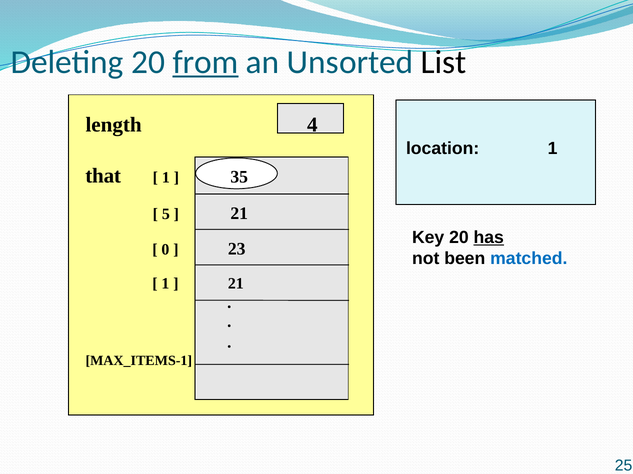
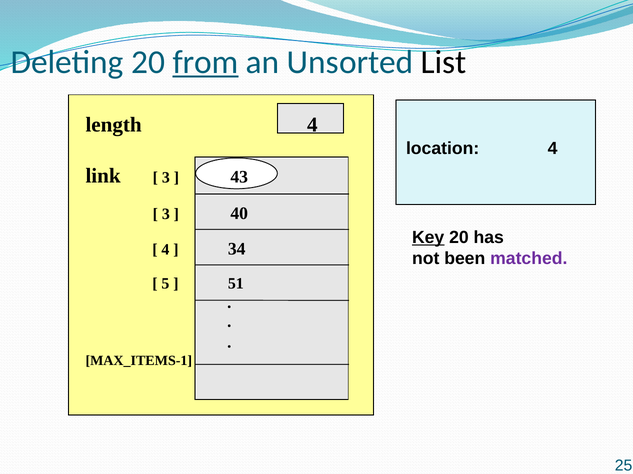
location 1: 1 -> 4 (553, 148)
that: that -> link (103, 176)
1: 1 -> 3 (166, 178)
35: 35 -> 43 (239, 177)
5: 5 -> 3 (166, 214)
21: 21 -> 40 (239, 214)
Key underline: none -> present (428, 238)
has underline: present -> none (489, 238)
0: 0 -> 4 (165, 250)
23: 23 -> 34 (237, 249)
matched colour: blue -> purple (529, 259)
1: 1 -> 5 (165, 284)
21: 21 -> 51 (236, 284)
